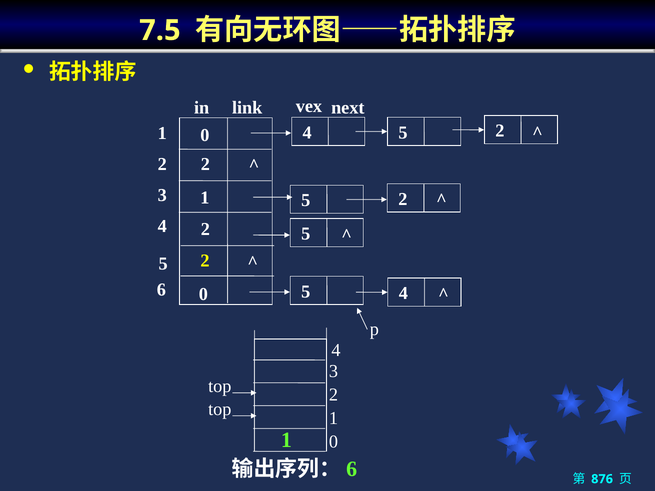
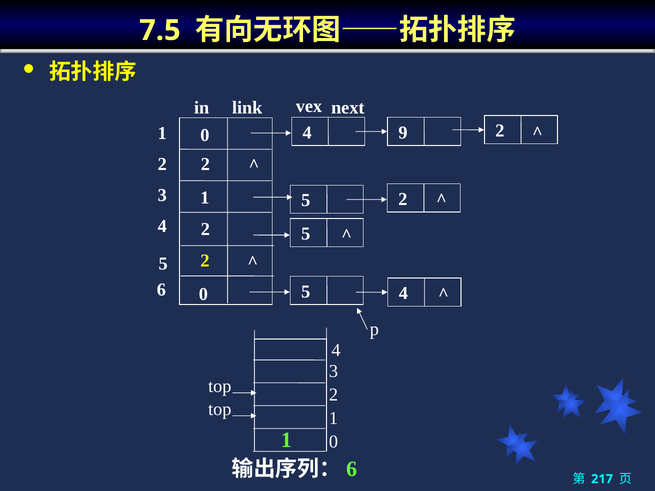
5: 5 -> 9 (403, 133)
876: 876 -> 217 (602, 479)
